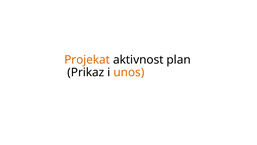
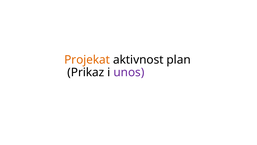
unos colour: orange -> purple (129, 72)
